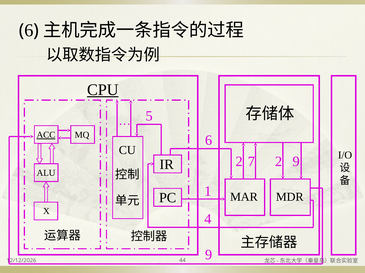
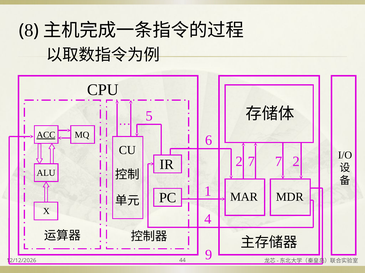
6: 6 -> 8 (29, 30)
CPU underline: present -> none (103, 90)
2 2: 2 -> 7 (279, 162)
7 9: 9 -> 2 (296, 162)
